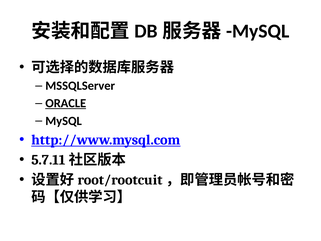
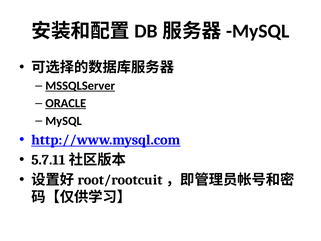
MSSQLServer underline: none -> present (80, 86)
